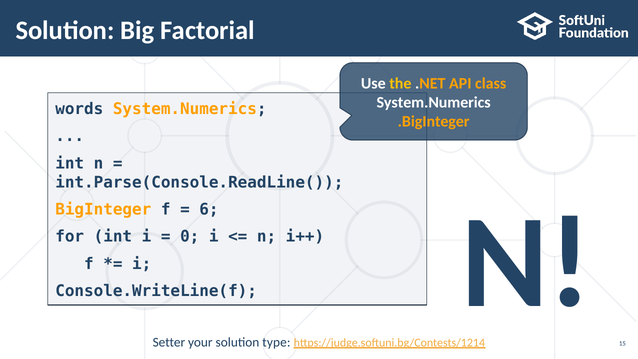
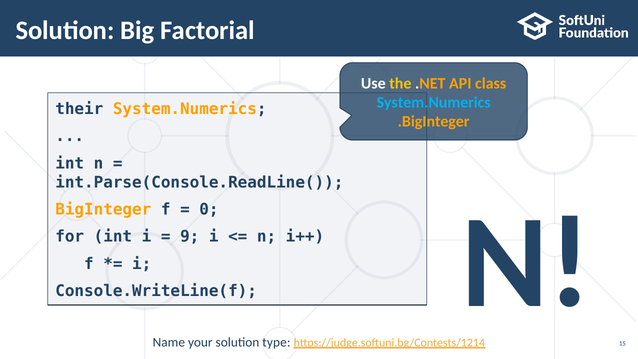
System.Numerics colour: white -> light blue (434, 102)
words: words -> their (79, 109)
6: 6 -> 0 (209, 210)
0: 0 -> 9 (190, 237)
Setter: Setter -> Name (169, 342)
